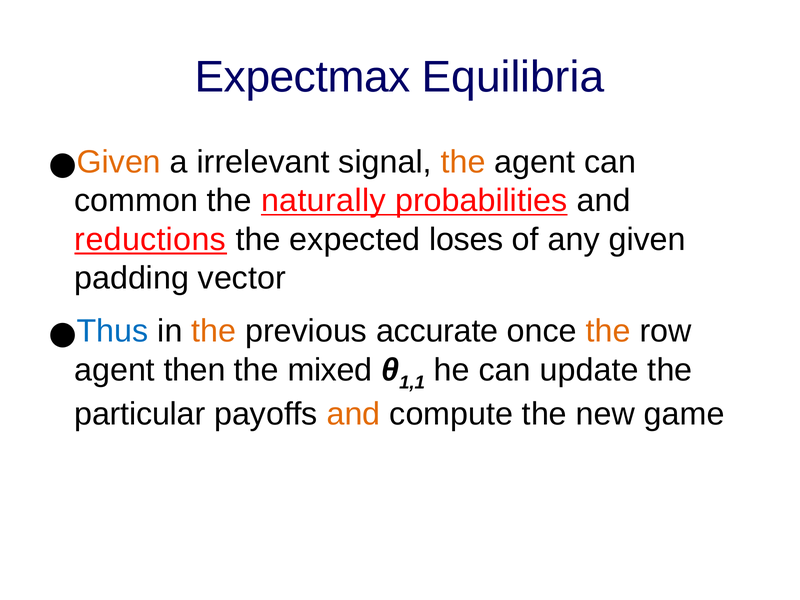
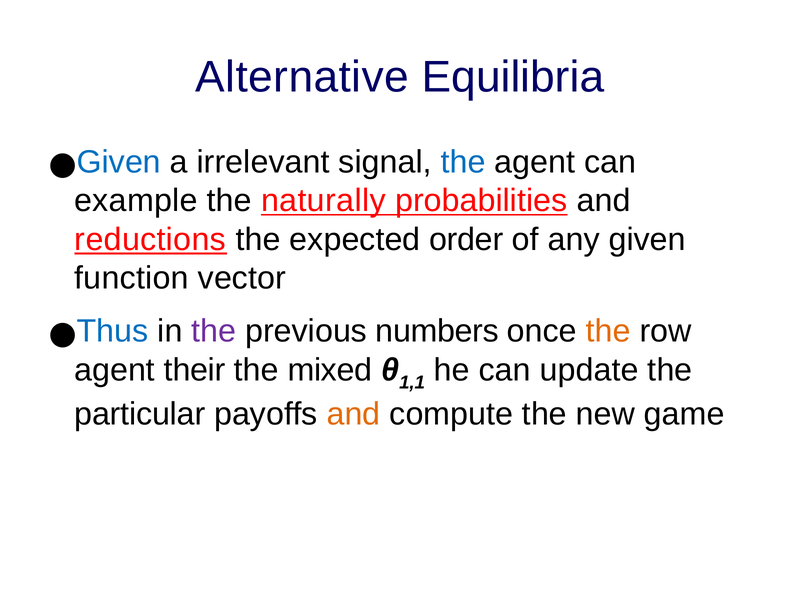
Expectmax: Expectmax -> Alternative (302, 77)
Given colour: orange -> blue (119, 162)
the colour: orange -> blue (463, 162)
common: common -> example (136, 201)
loses: loses -> order (466, 239)
padding: padding -> function (132, 278)
the colour: orange -> purple (214, 331)
accurate: accurate -> numbers (437, 331)
then: then -> their (195, 370)
